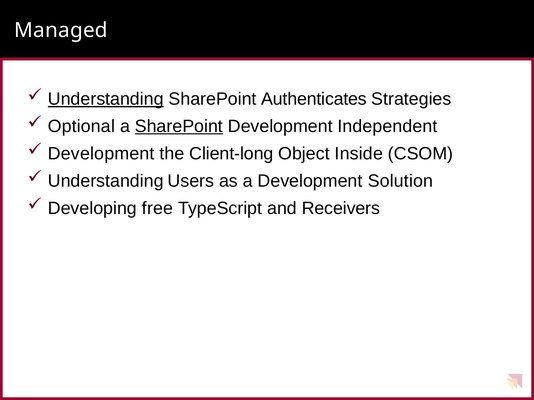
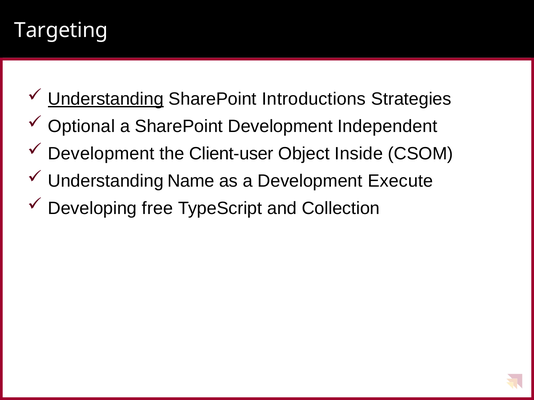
Managed: Managed -> Targeting (61, 30)
Authenticates: Authenticates -> Introductions (314, 99)
SharePoint underline: present -> none (179, 126)
Client-long: Client-long -> Client-user (231, 154)
Users: Users -> Name (191, 181)
Solution: Solution -> Execute (400, 181)
Receivers: Receivers -> Collection (341, 208)
